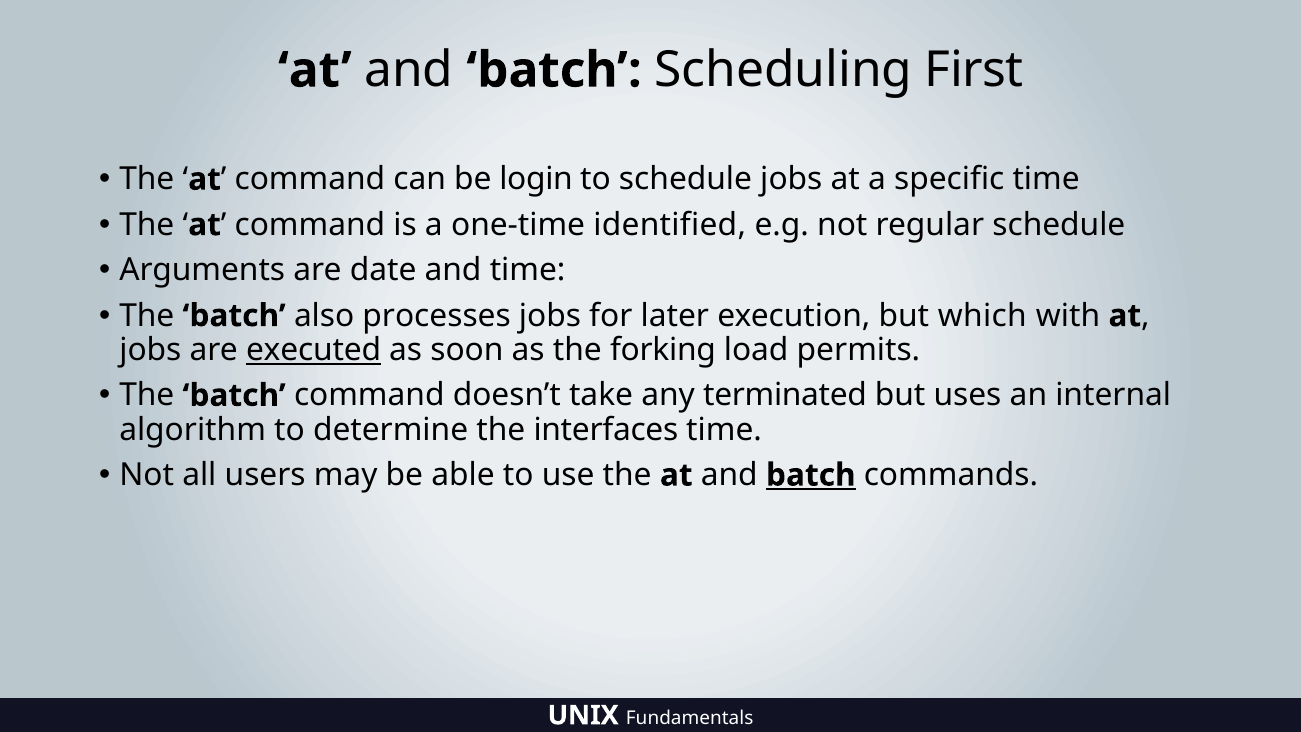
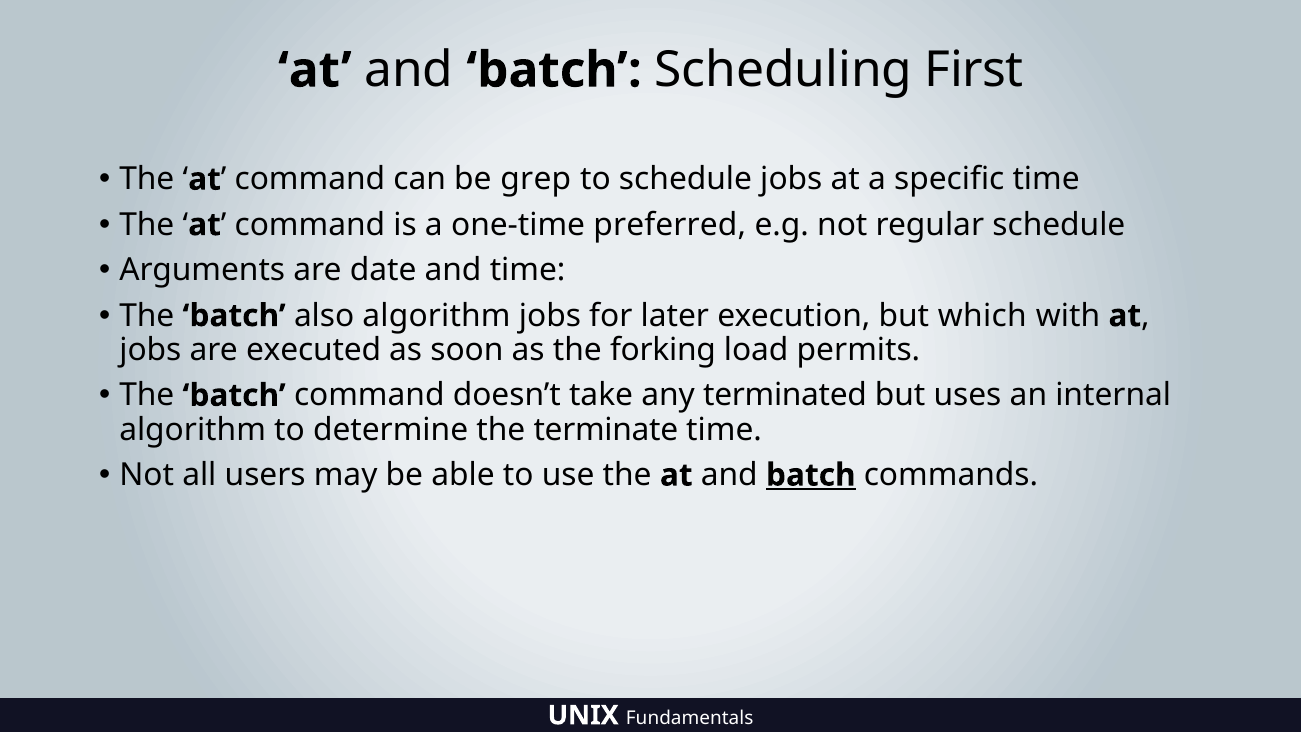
login: login -> grep (536, 179)
identified: identified -> preferred (670, 225)
also processes: processes -> algorithm (437, 316)
executed underline: present -> none (314, 350)
interfaces: interfaces -> terminate (606, 430)
